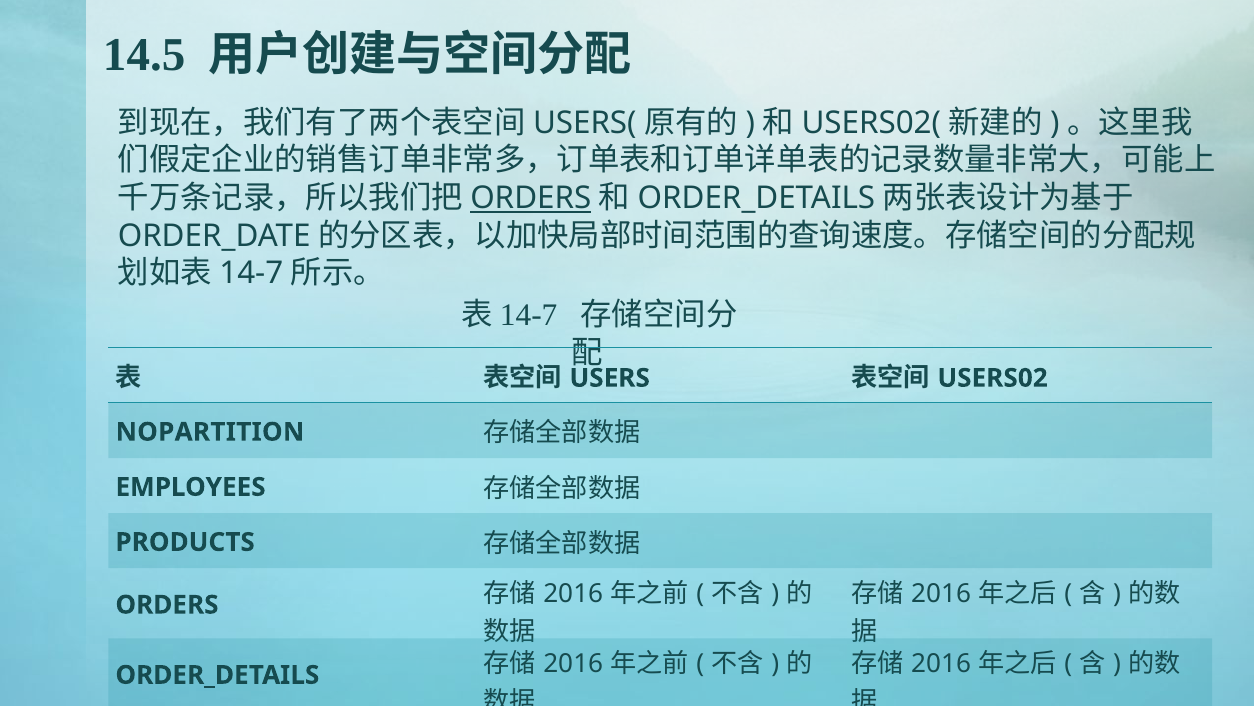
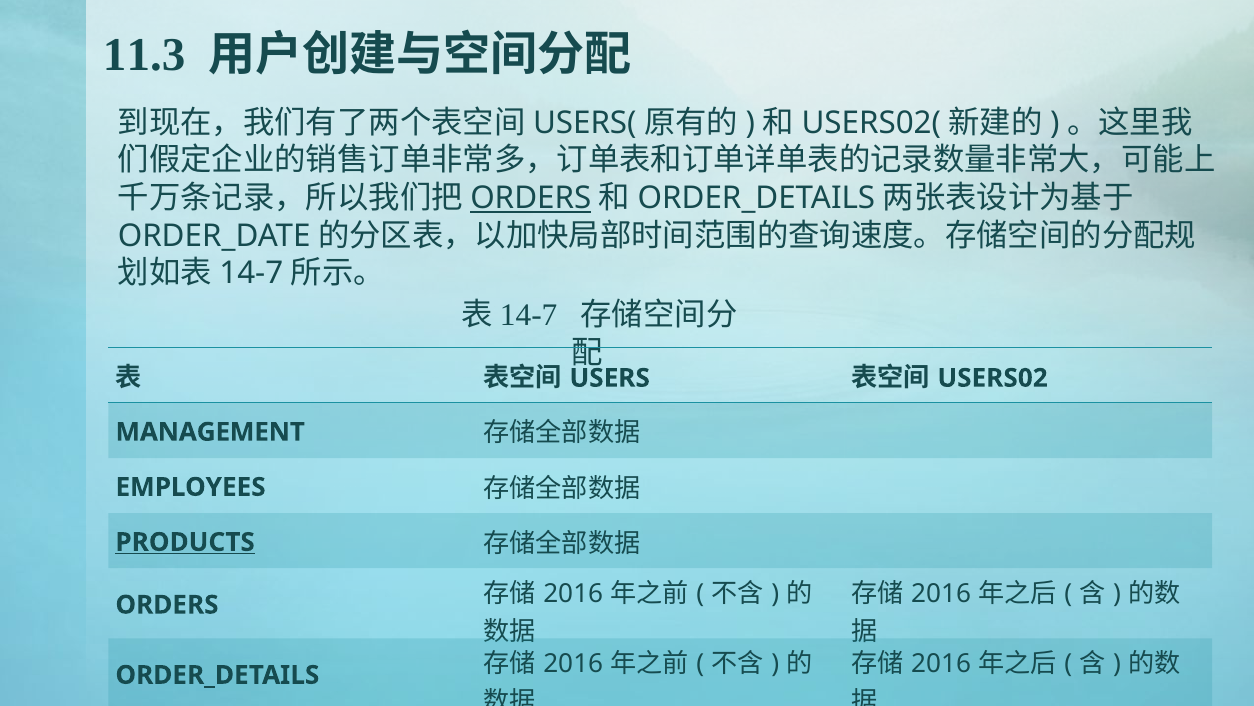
14.5: 14.5 -> 11.3 (144, 55)
NOPARTITION: NOPARTITION -> MANAGEMENT (210, 432)
PRODUCTS underline: none -> present (185, 542)
